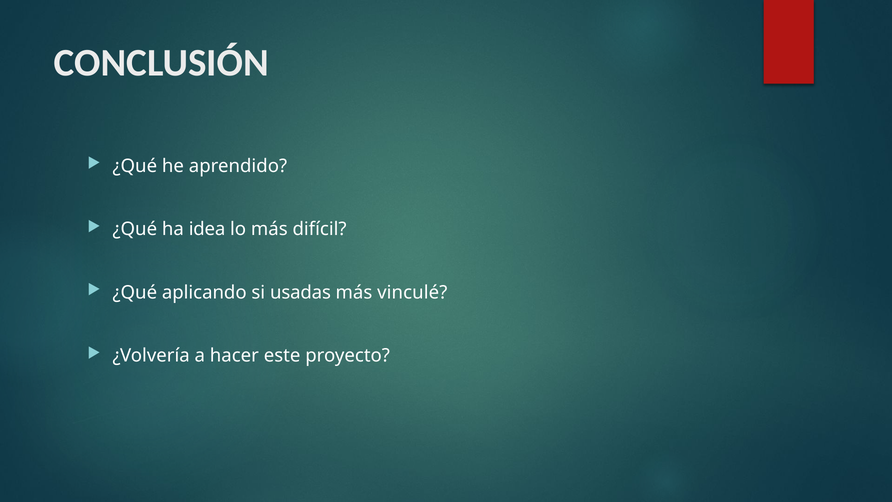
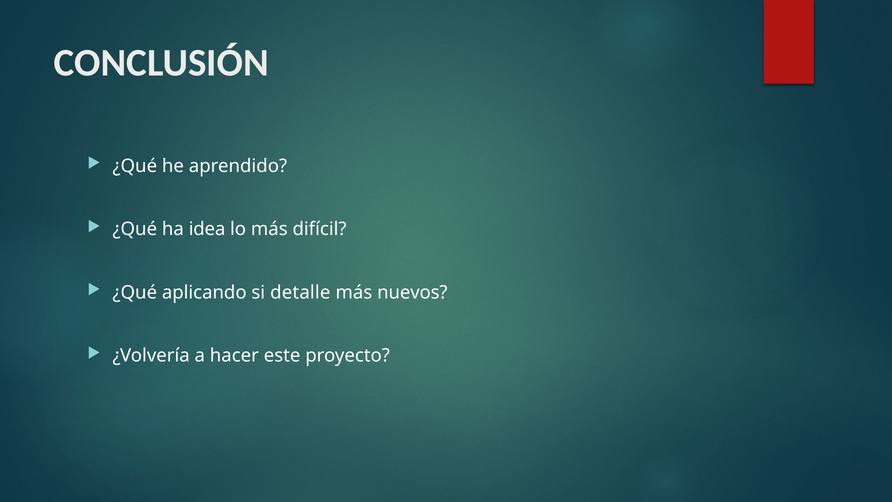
usadas: usadas -> detalle (300, 292)
vinculé: vinculé -> nuevos (412, 292)
